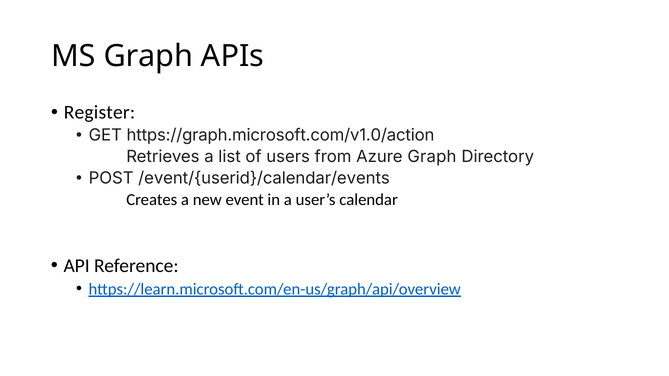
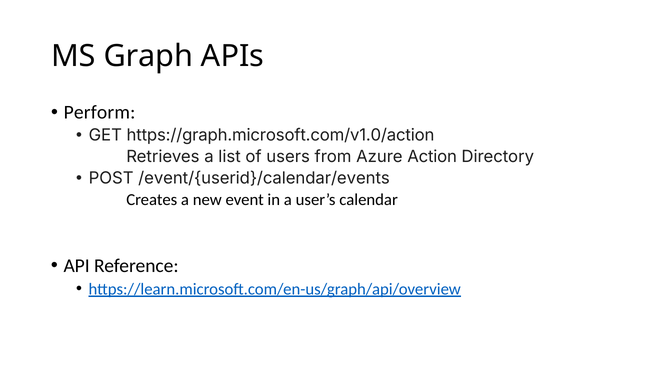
Register: Register -> Perform (99, 112)
Azure Graph: Graph -> Action (432, 157)
